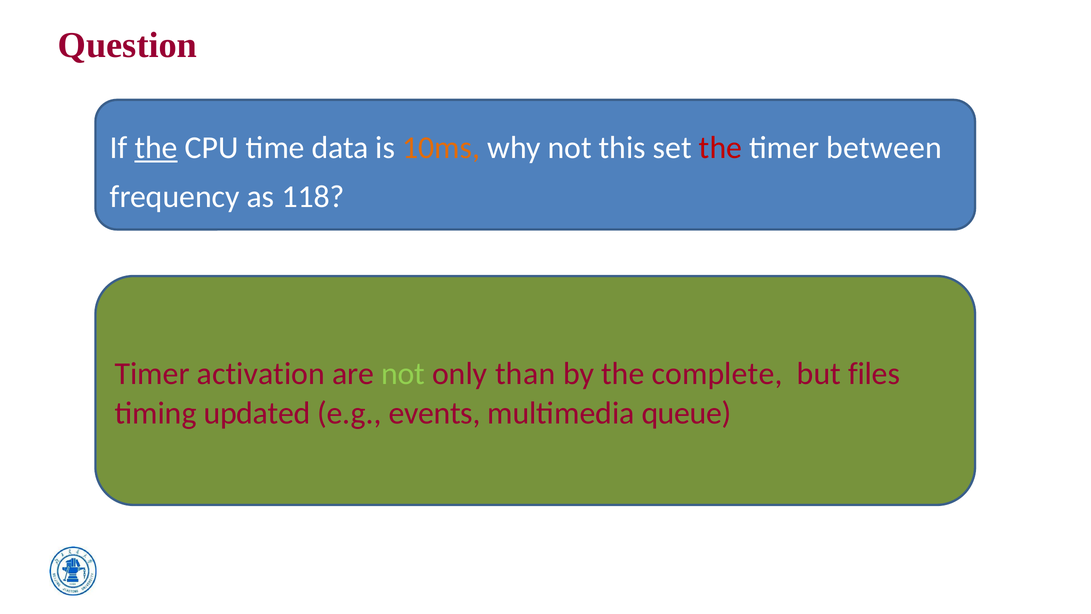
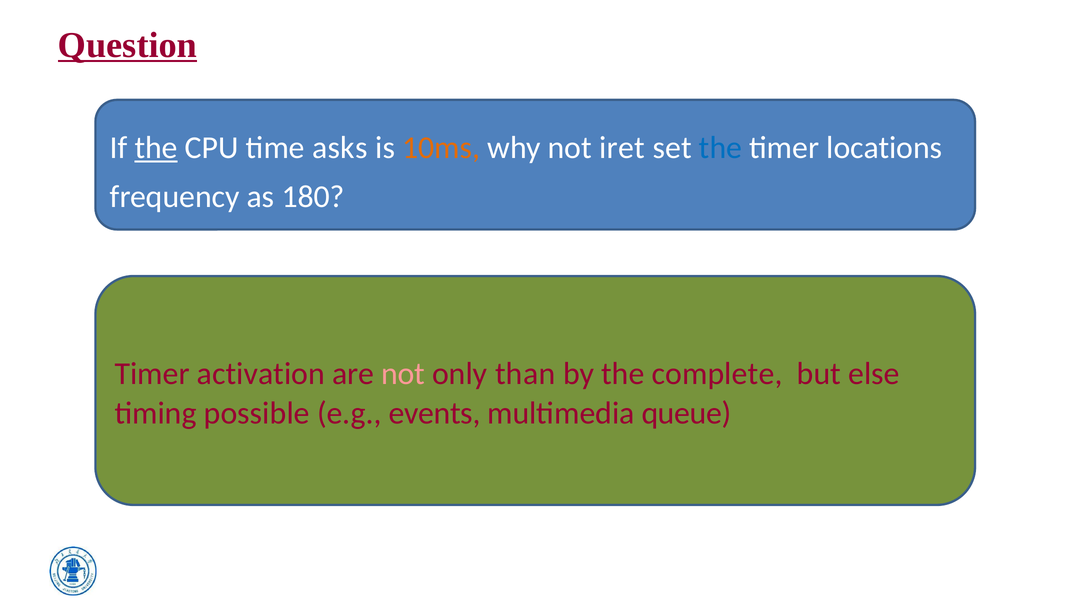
Question underline: none -> present (127, 45)
data: data -> asks (340, 148)
this: this -> iret (622, 148)
the colour: red -> blue (720, 148)
between: between -> locations (884, 148)
118: 118 -> 180 (313, 197)
not colour: light green -> pink (403, 373)
files: files -> else (874, 373)
updated: updated -> possible (257, 413)
